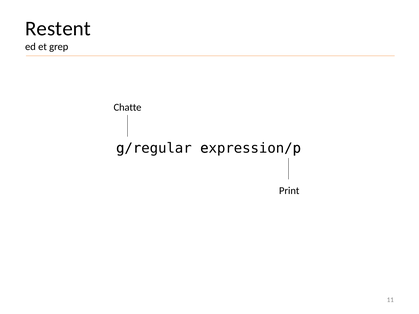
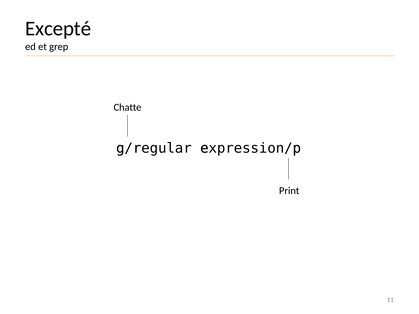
Restent: Restent -> Excepté (58, 29)
